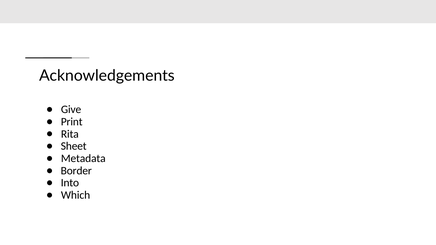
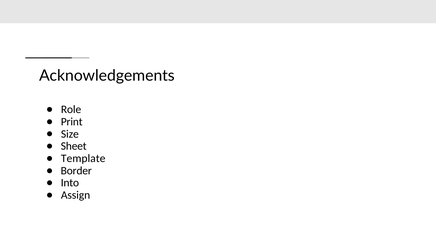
Give: Give -> Role (71, 110)
Rita: Rita -> Size (70, 134)
Metadata: Metadata -> Template (83, 159)
Which: Which -> Assign (76, 195)
